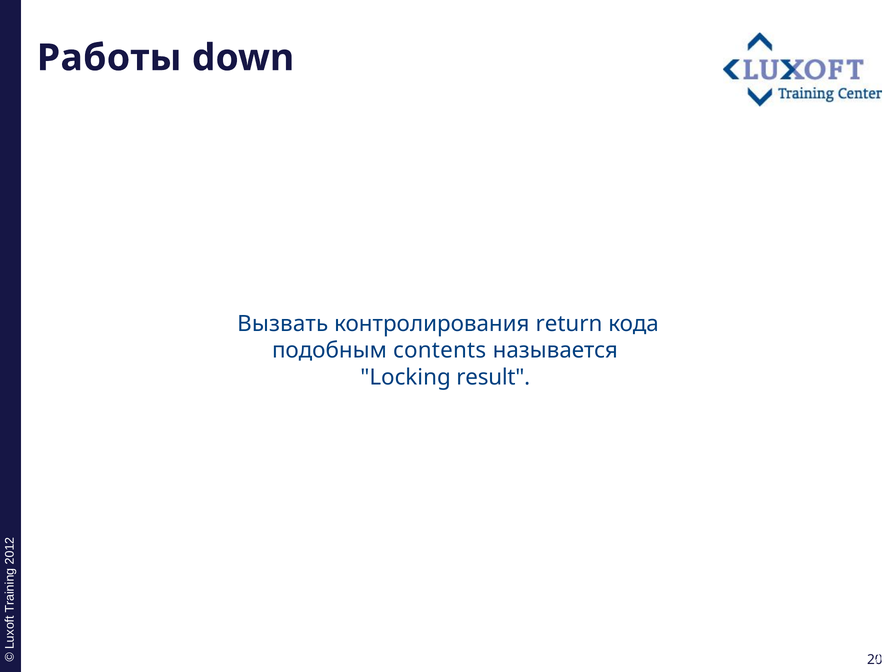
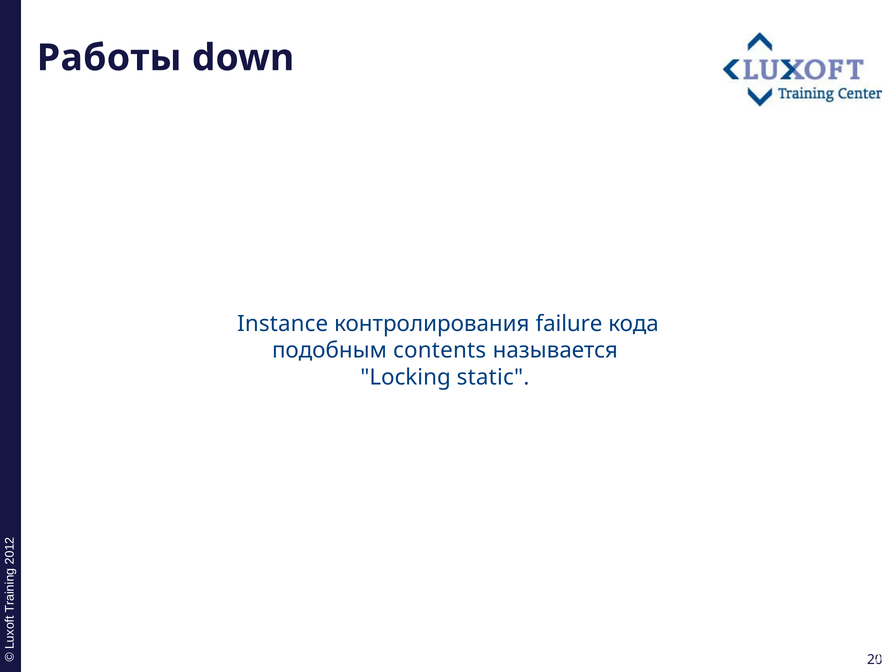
Вызвать: Вызвать -> Instance (283, 324)
return: return -> failure (569, 324)
result: result -> static (493, 377)
